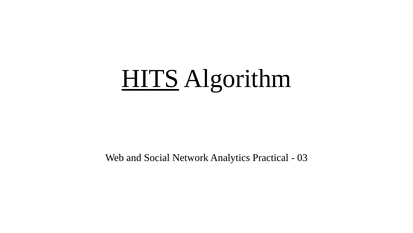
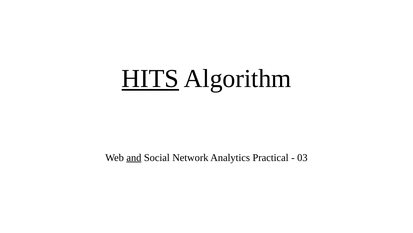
and underline: none -> present (134, 157)
